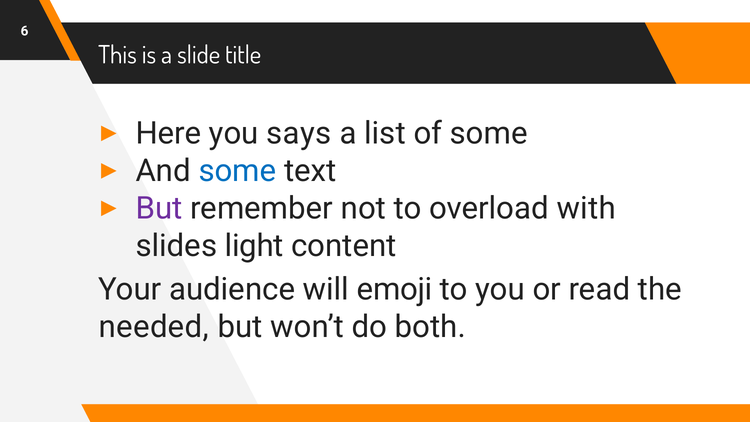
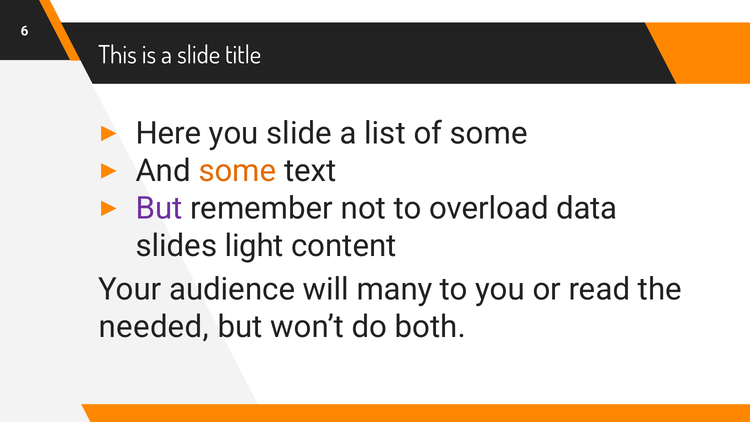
you says: says -> slide (299, 133)
some colour: blue -> orange (237, 171)
with: with -> data (587, 208)
emoji: emoji -> many (395, 289)
